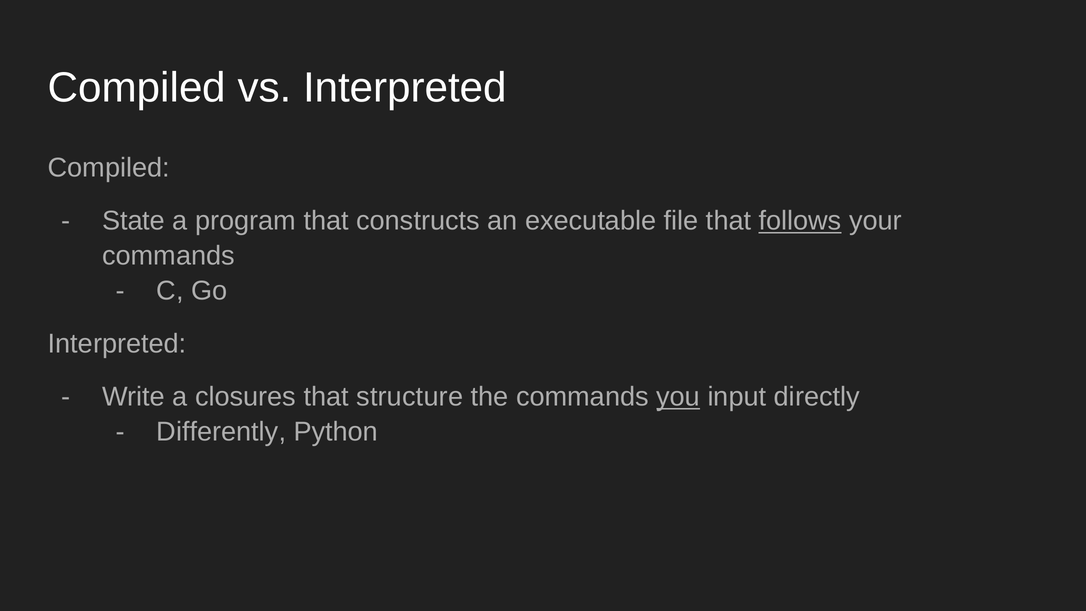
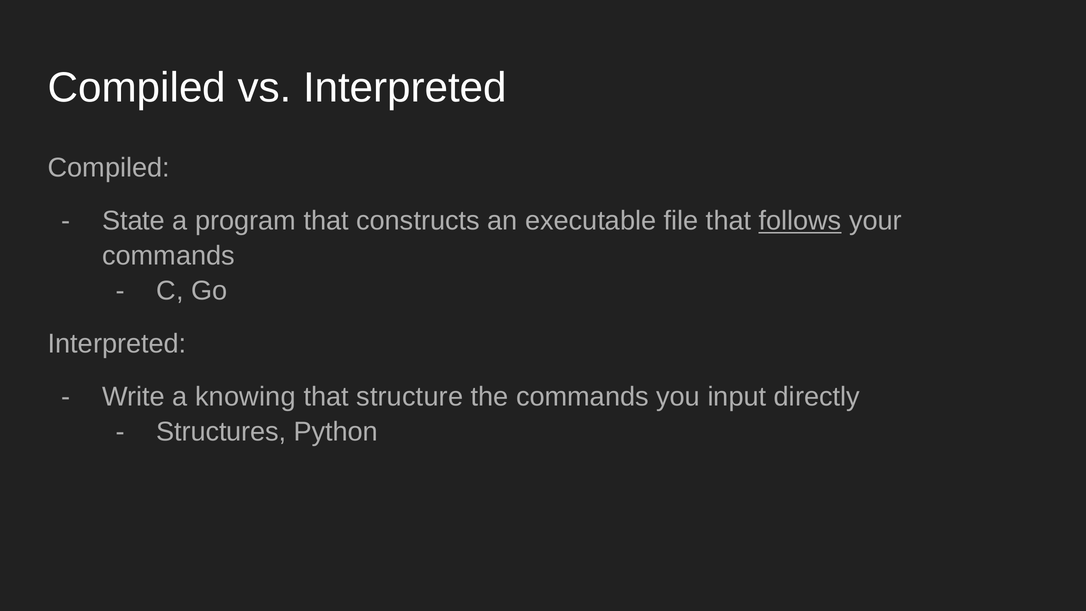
closures: closures -> knowing (245, 397)
you underline: present -> none (678, 397)
Differently: Differently -> Structures (221, 432)
